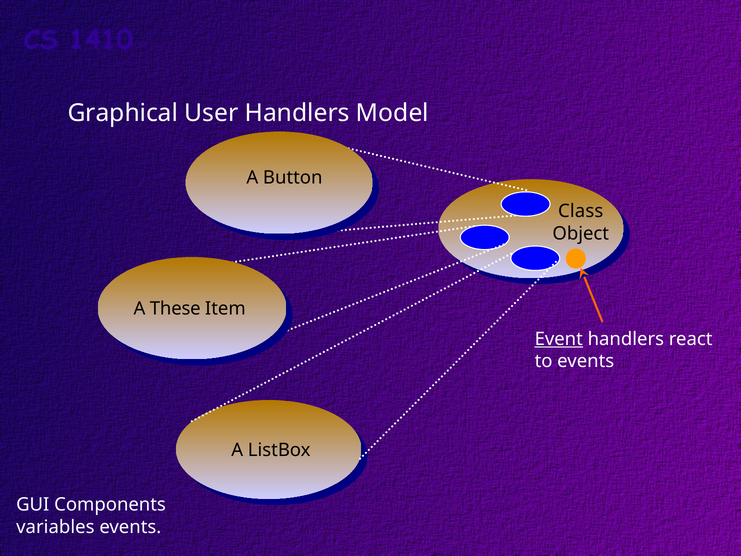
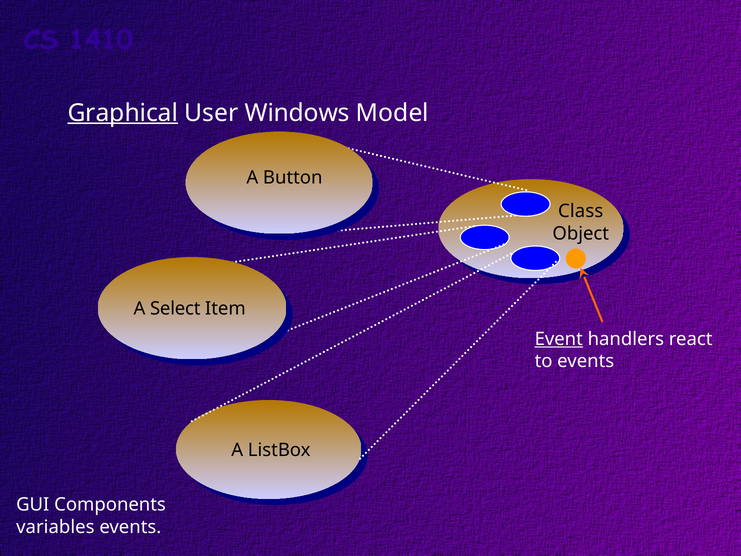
Graphical underline: none -> present (123, 113)
User Handlers: Handlers -> Windows (297, 113)
These: These -> Select (175, 309)
